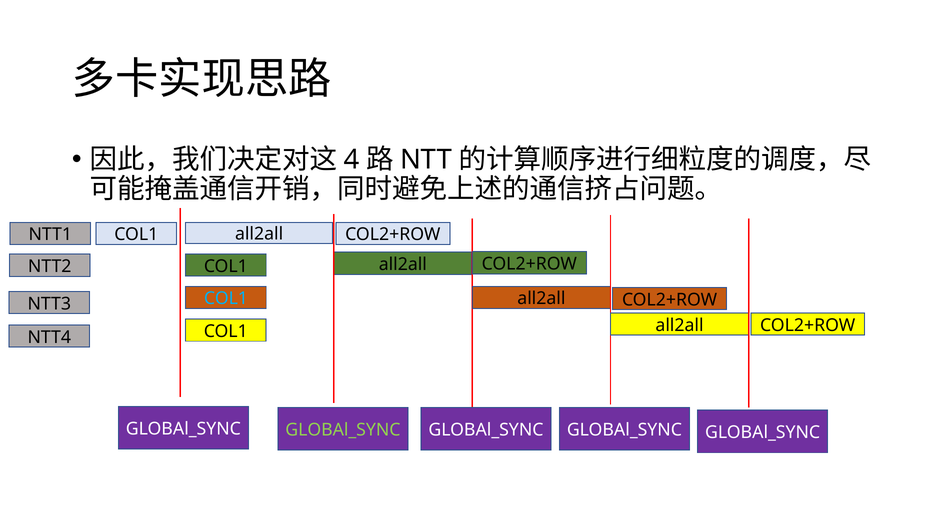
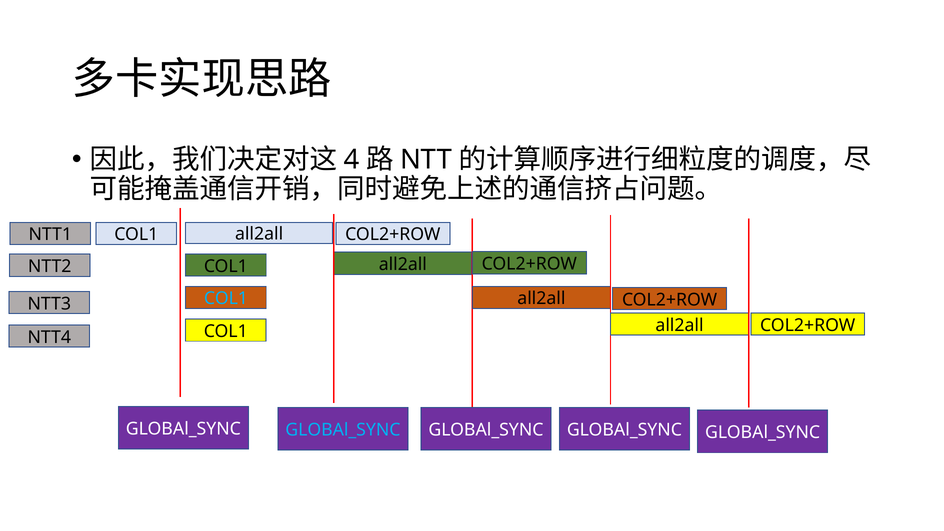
GLOBAl_SYNC colour: light green -> light blue (343, 430)
